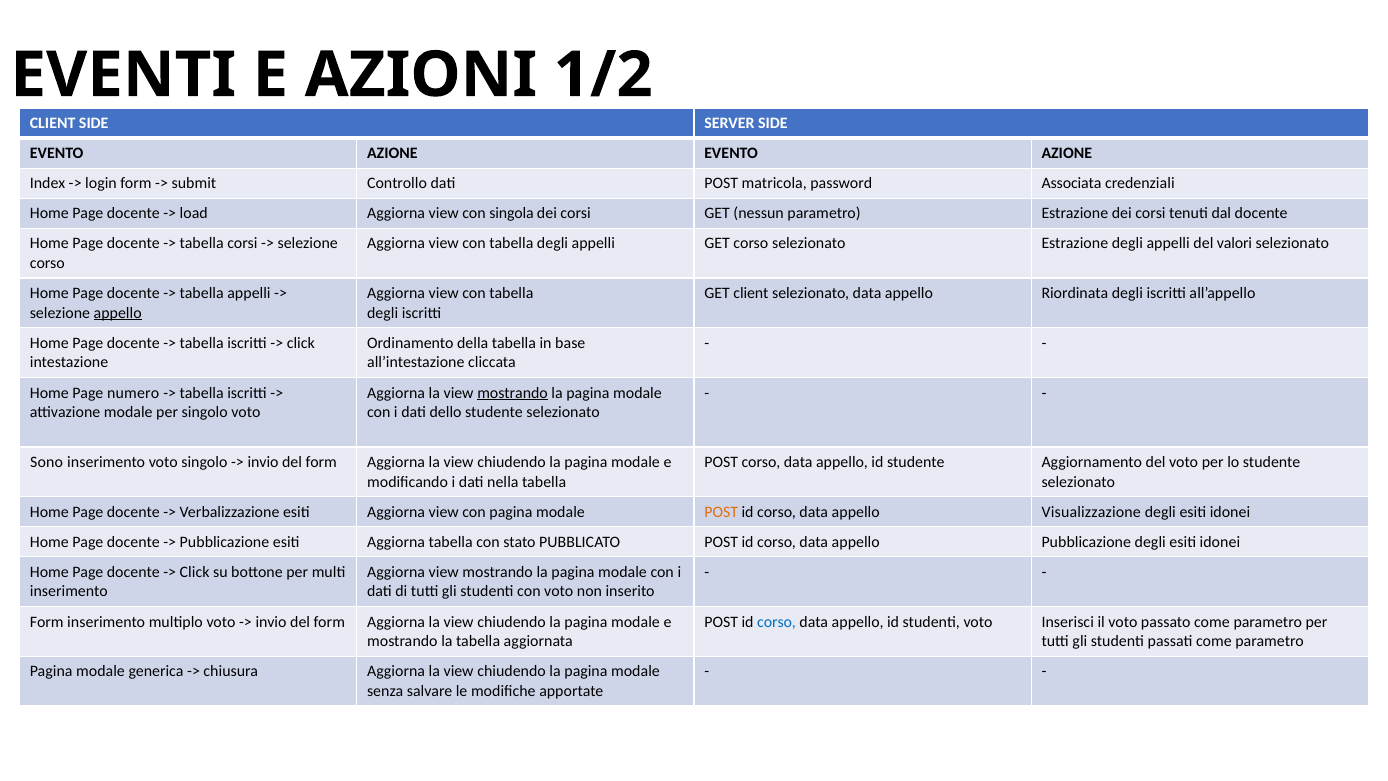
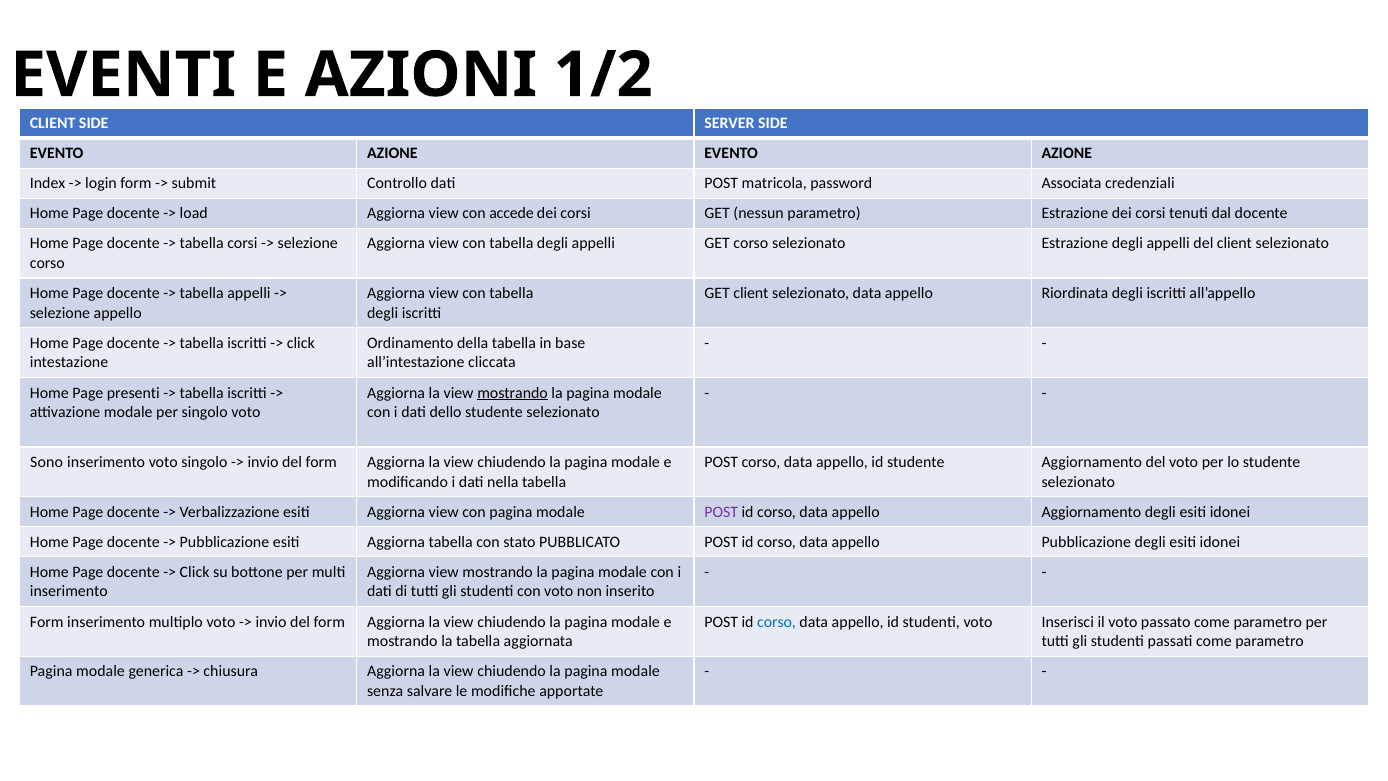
singola: singola -> accede (511, 213)
del valori: valori -> client (1234, 244)
appello underline: present -> none (118, 313)
numero: numero -> presenti (133, 393)
POST colour: orange -> purple (721, 512)
appello Visualizzazione: Visualizzazione -> Aggiornamento (1091, 512)
